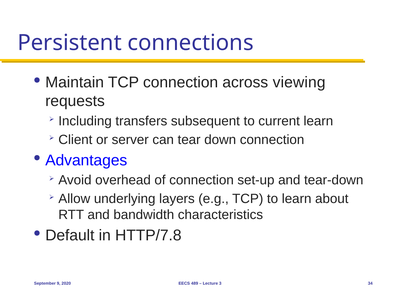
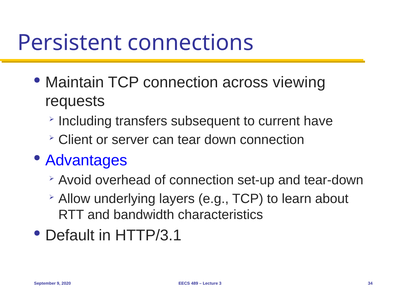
current learn: learn -> have (318, 121)
HTTP/7.8: HTTP/7.8 -> HTTP/3.1 (148, 235)
